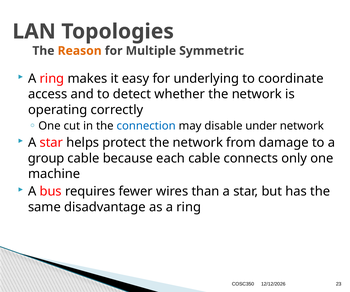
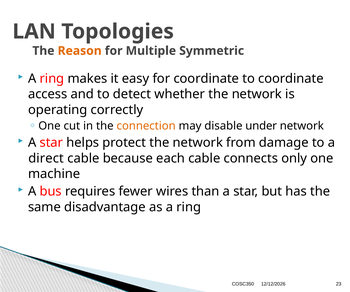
for underlying: underlying -> coordinate (206, 79)
connection colour: blue -> orange (146, 126)
group: group -> direct (46, 158)
